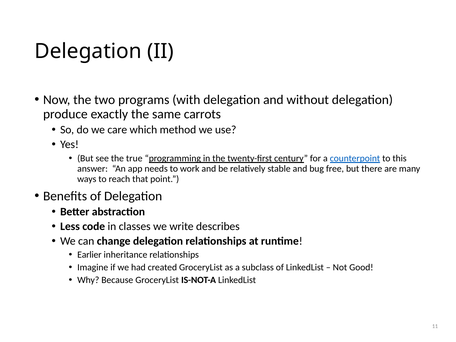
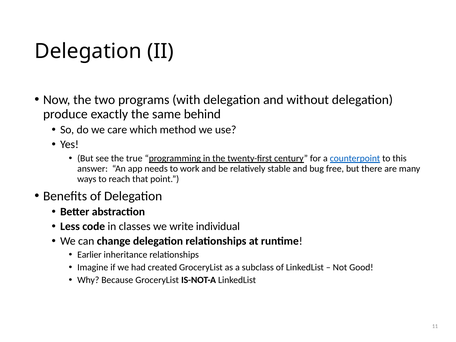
carrots: carrots -> behind (202, 114)
describes: describes -> individual (218, 226)
